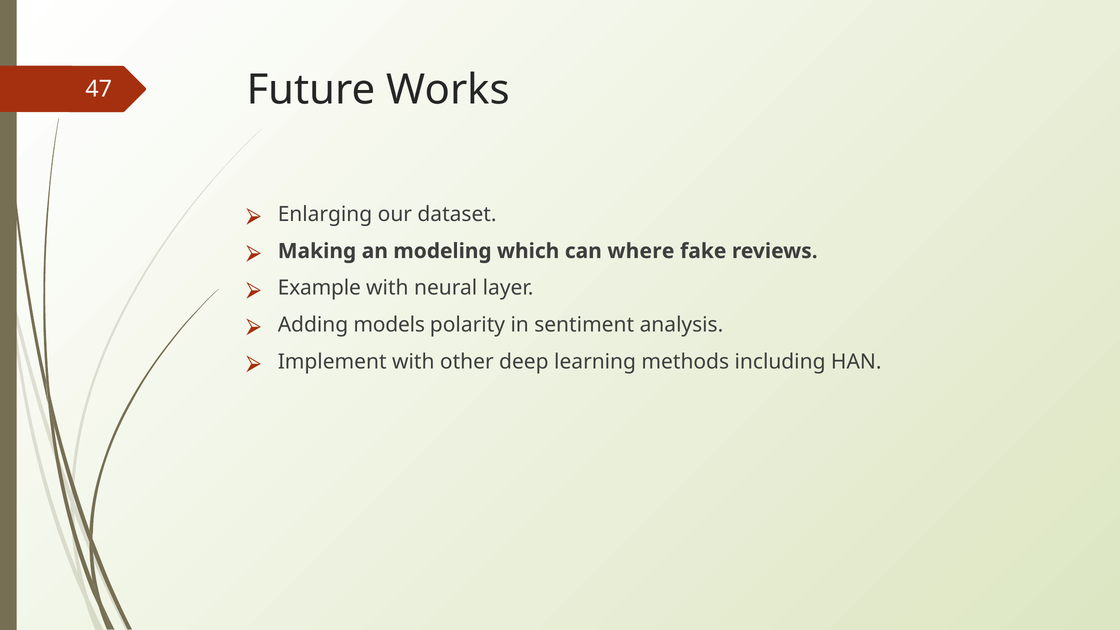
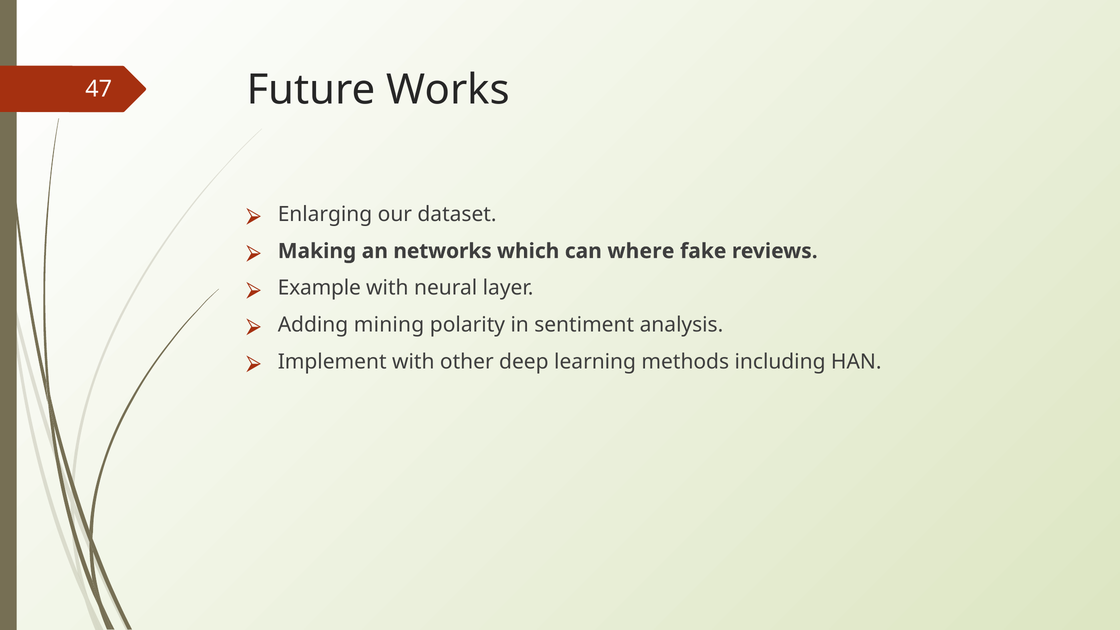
modeling: modeling -> networks (443, 251)
models: models -> mining (389, 325)
